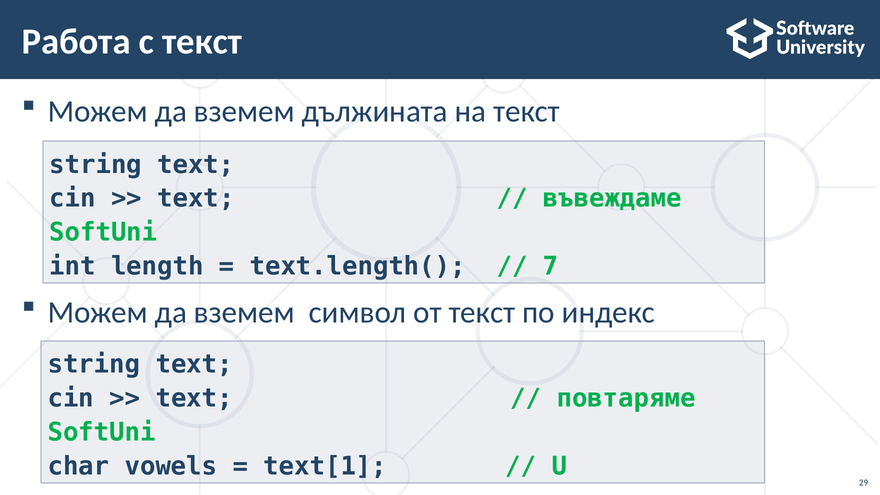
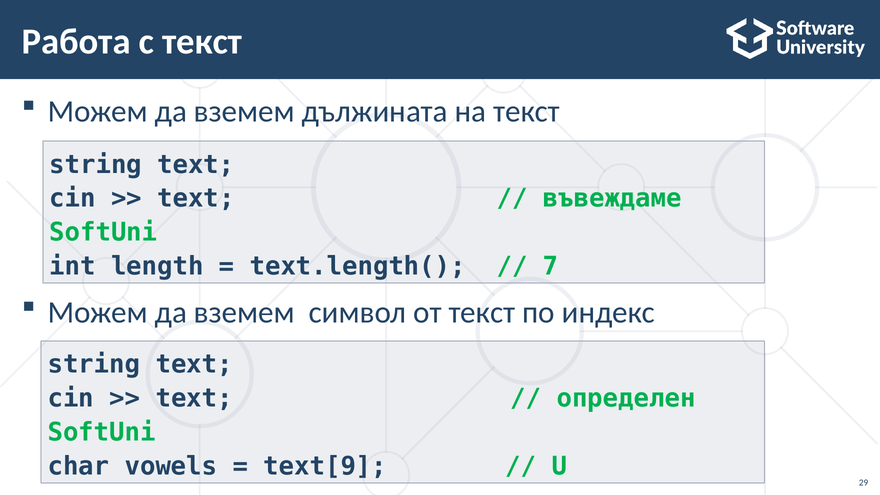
повтаряме: повтаряме -> определен (626, 398)
text[1: text[1 -> text[9 (325, 466)
